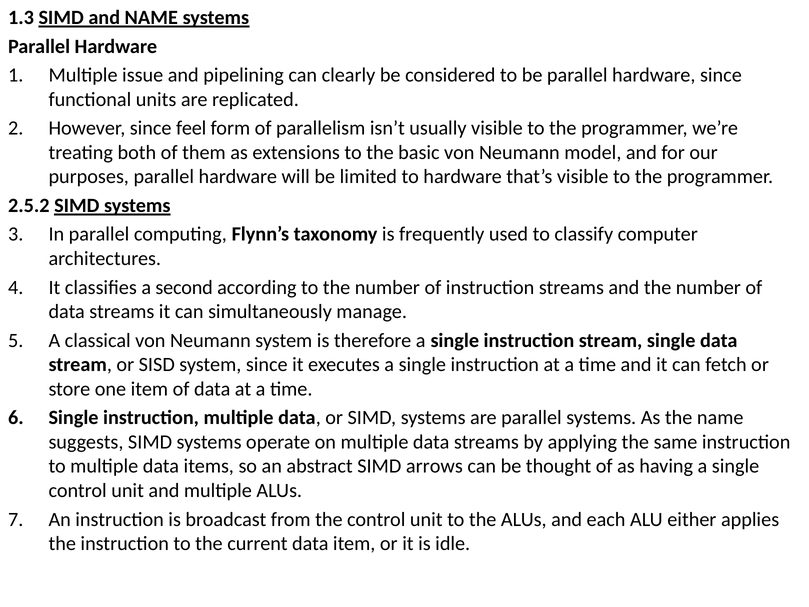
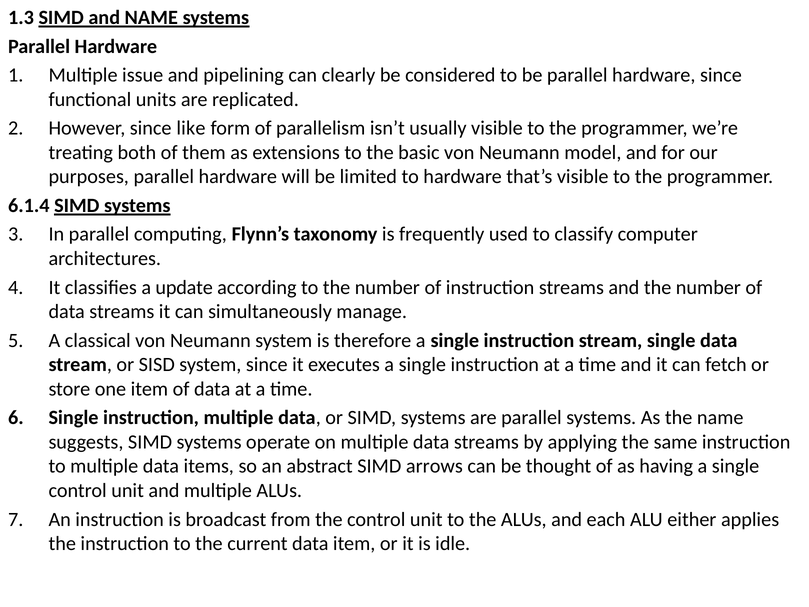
feel: feel -> like (191, 128)
2.5.2: 2.5.2 -> 6.1.4 (29, 205)
second: second -> update (184, 287)
